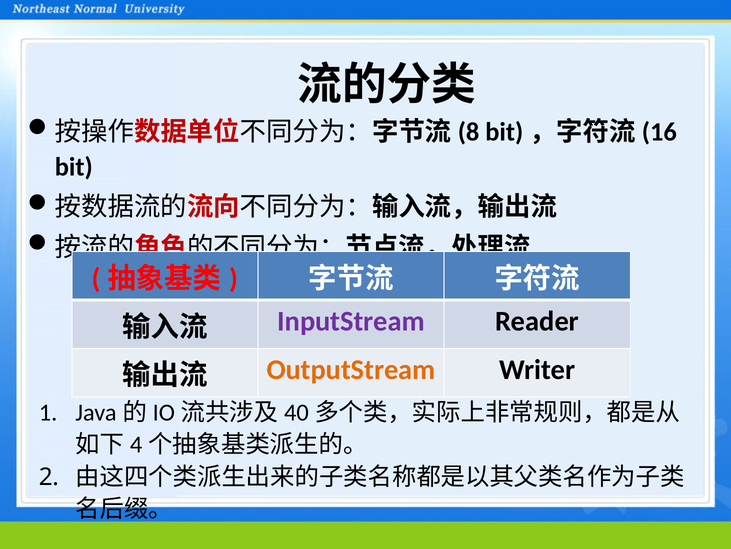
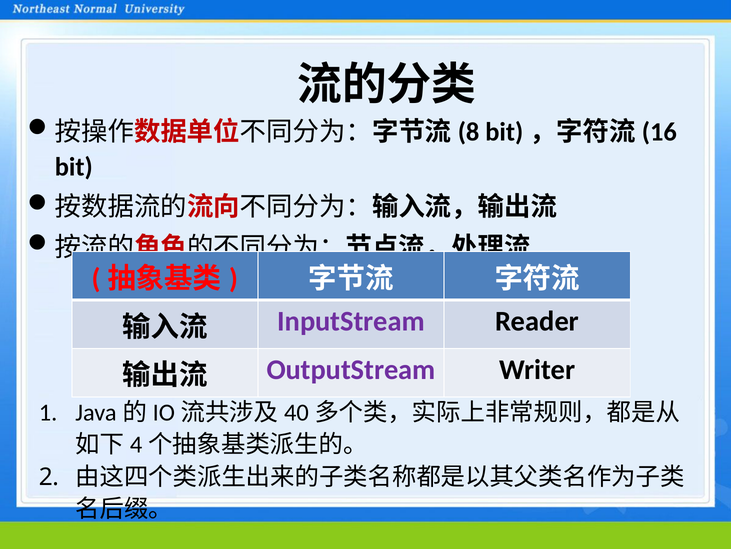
OutputStream colour: orange -> purple (351, 369)
